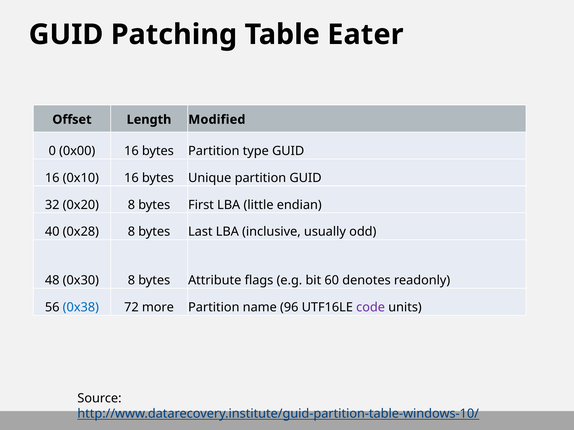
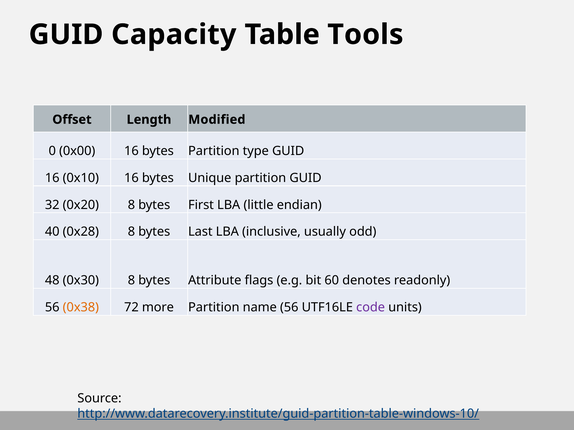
Patching: Patching -> Capacity (174, 35)
Eater: Eater -> Tools (365, 35)
0x38 colour: blue -> orange (81, 308)
name 96: 96 -> 56 (289, 308)
